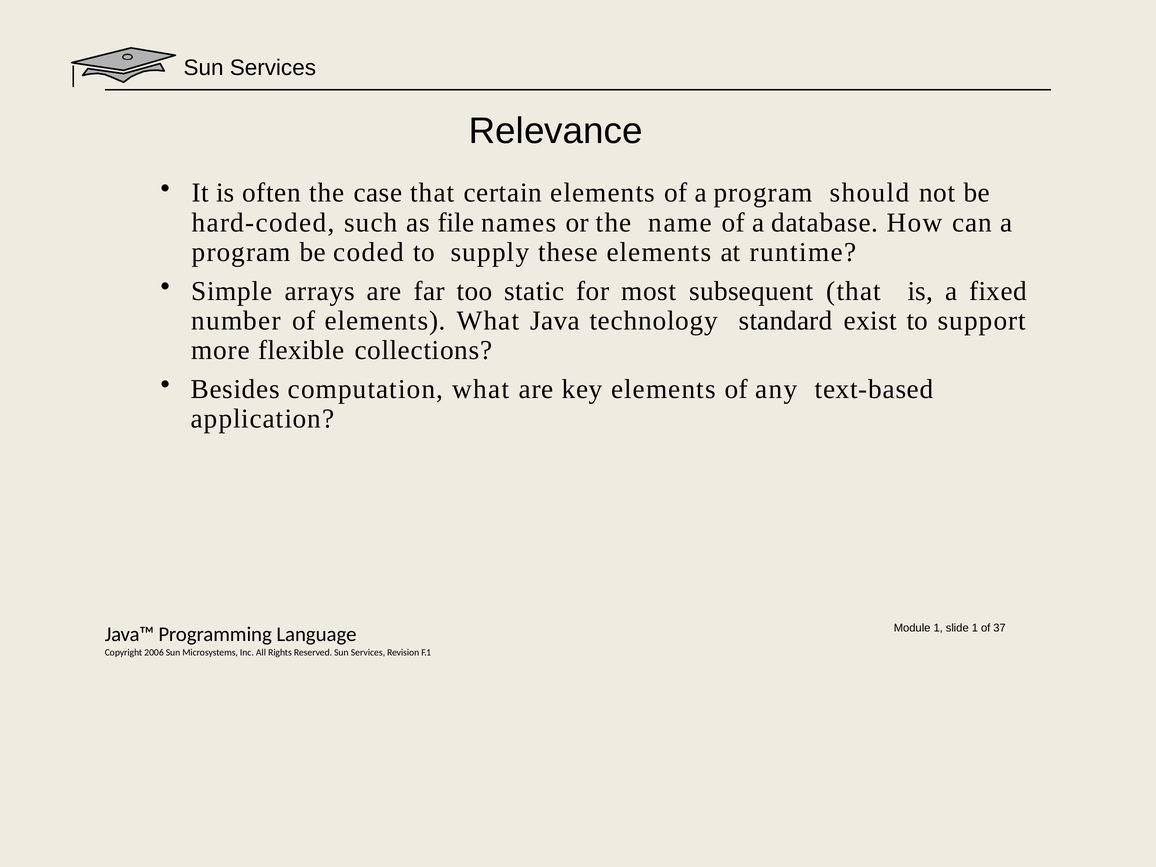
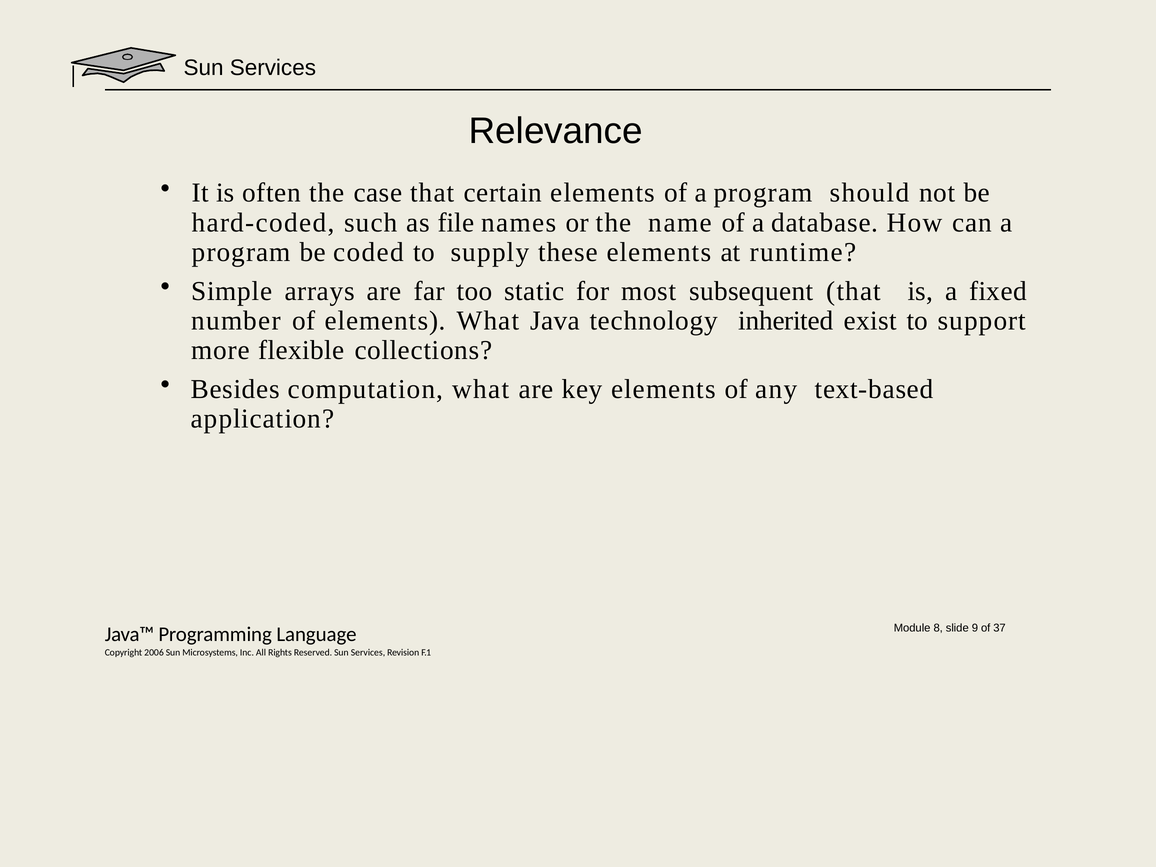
standard: standard -> inherited (786, 321)
Module 1: 1 -> 8 (938, 628)
slide 1: 1 -> 9 (975, 628)
